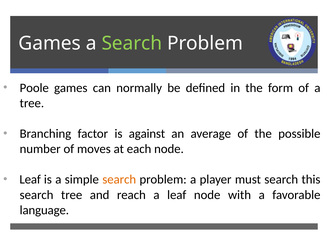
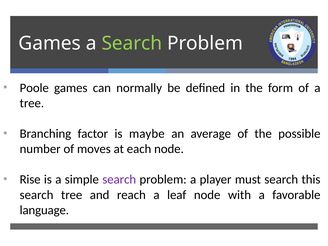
against: against -> maybe (147, 134)
Leaf: Leaf -> Rise (30, 180)
search colour: orange -> purple (119, 180)
